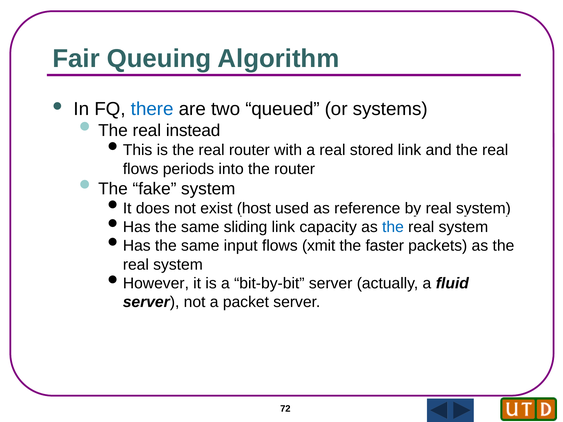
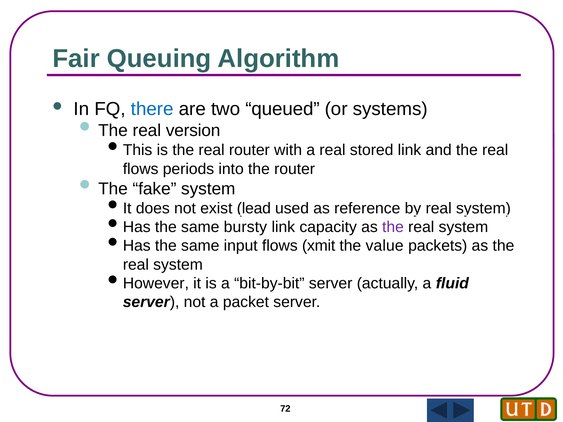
instead: instead -> version (193, 131)
host: host -> lead (254, 208)
sliding: sliding -> bursty (245, 227)
the colour: blue -> purple (393, 227)
faster: faster -> value (385, 246)
